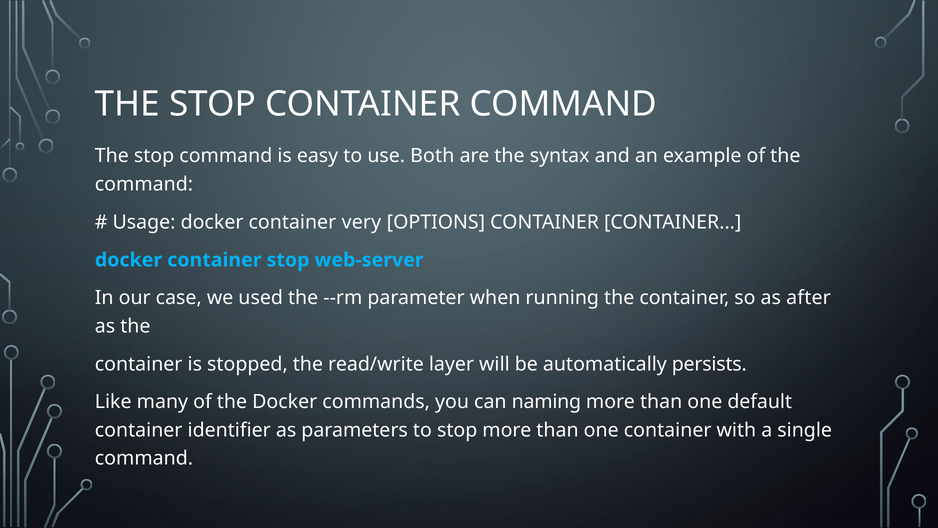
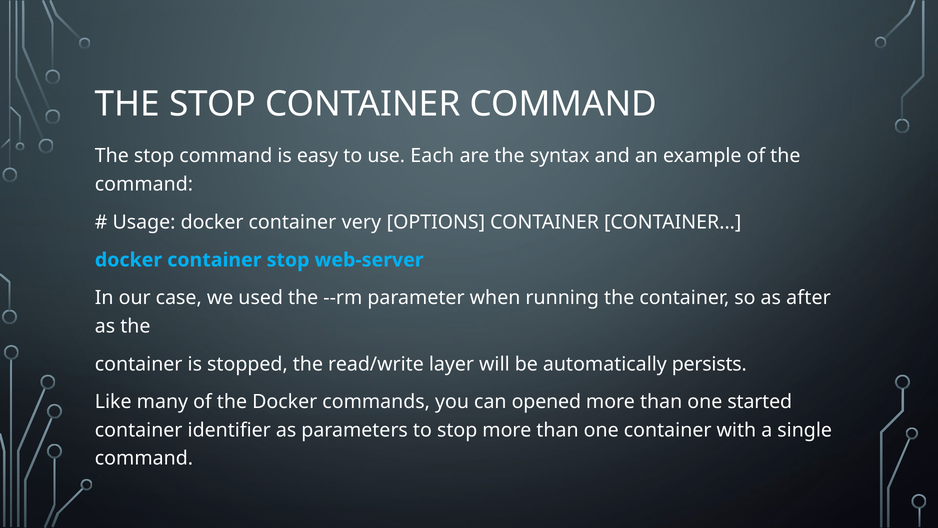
Both: Both -> Each (432, 156)
naming: naming -> opened (546, 402)
default: default -> started (760, 402)
